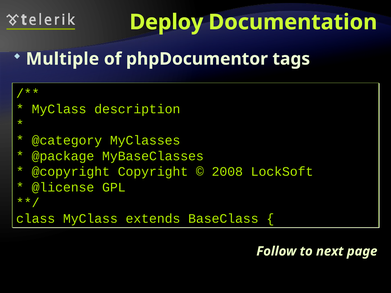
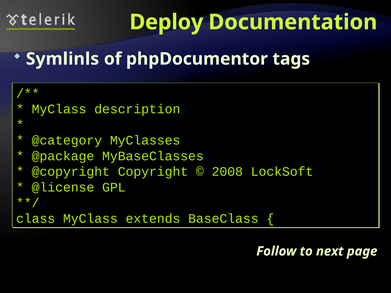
Multiple: Multiple -> Symlinls (62, 59)
